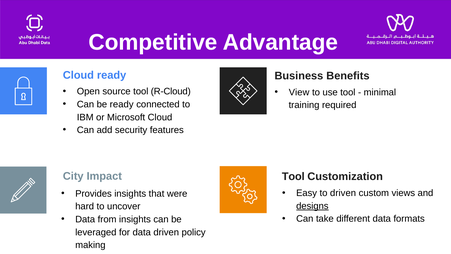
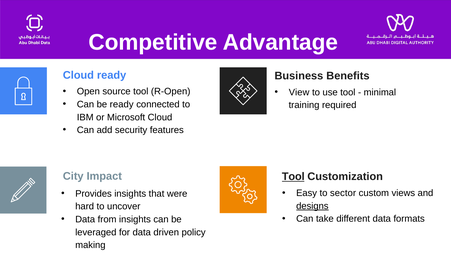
R-Cloud: R-Cloud -> R-Open (171, 91)
Tool underline: none -> present (293, 176)
to driven: driven -> sector (343, 193)
